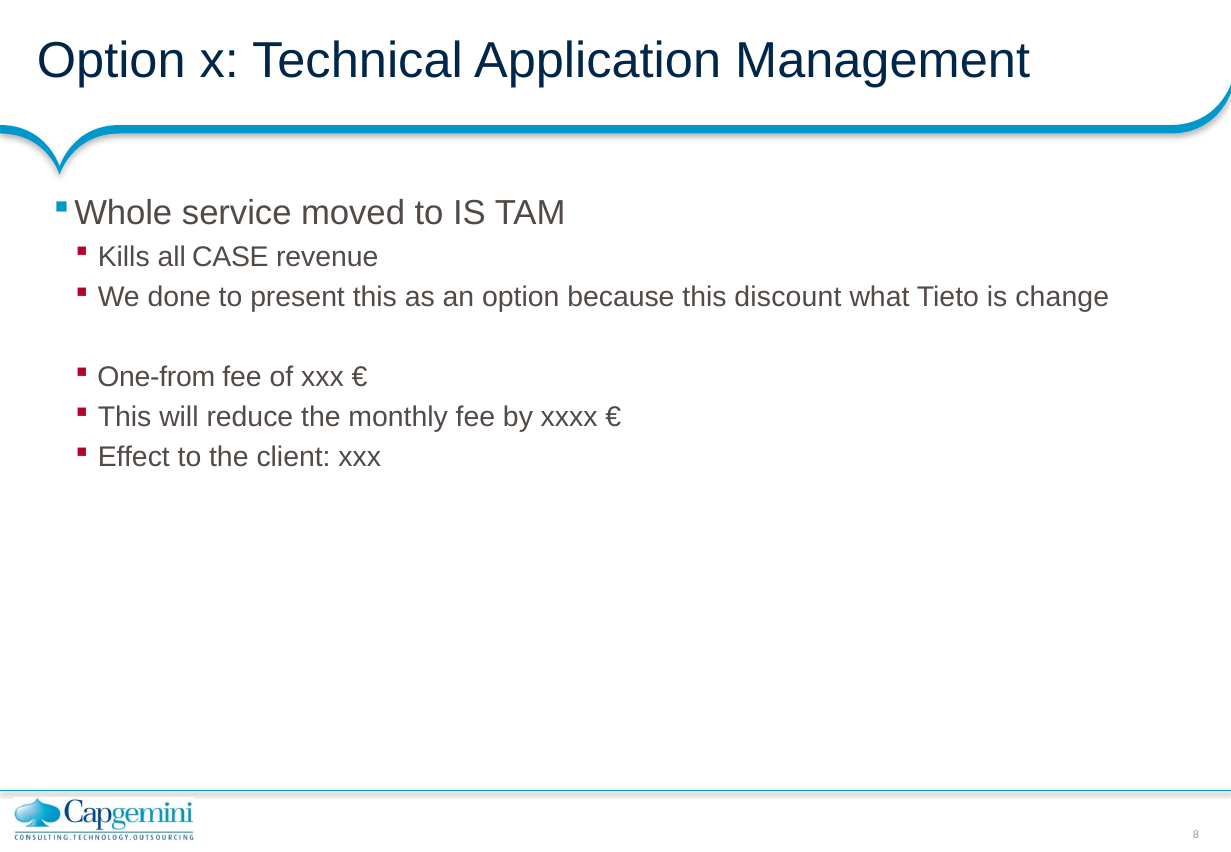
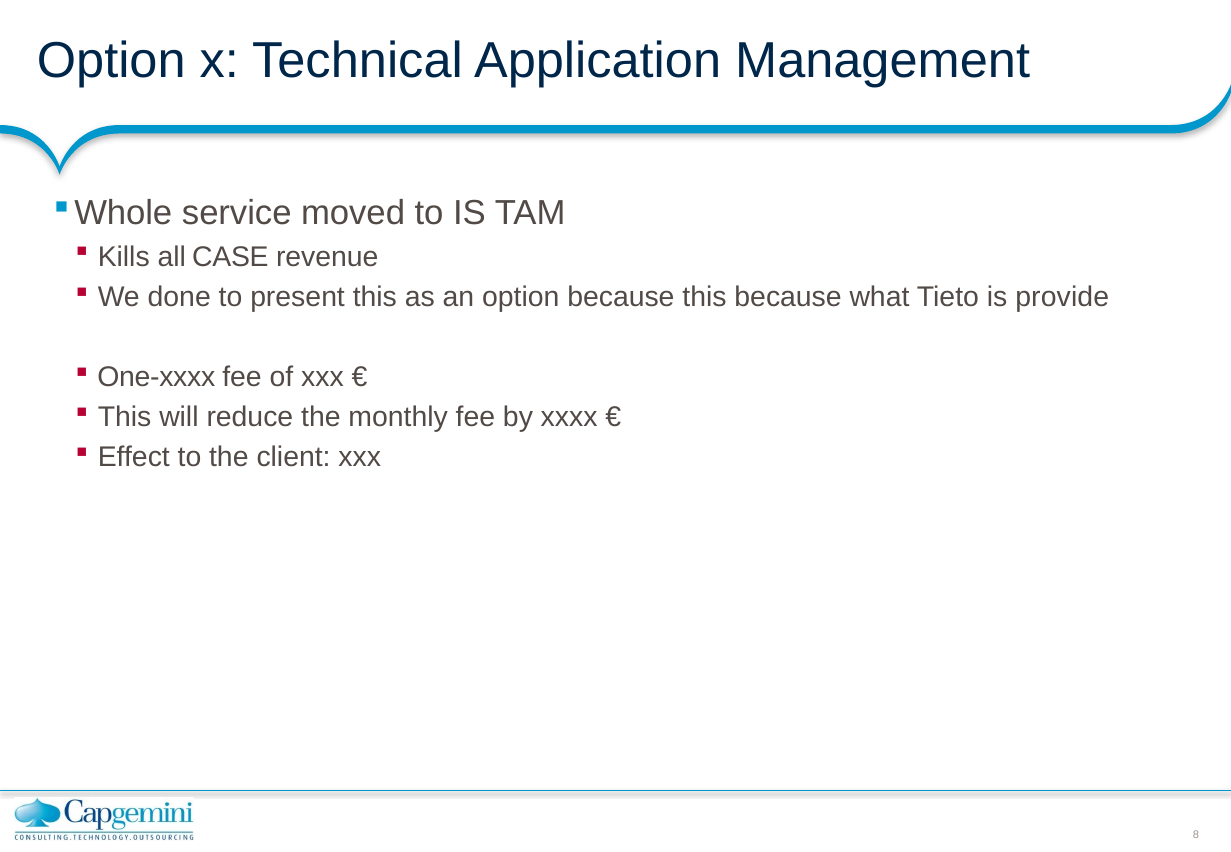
this discount: discount -> because (788, 297)
change: change -> provide (1062, 297)
One-from: One-from -> One-xxxx (156, 377)
